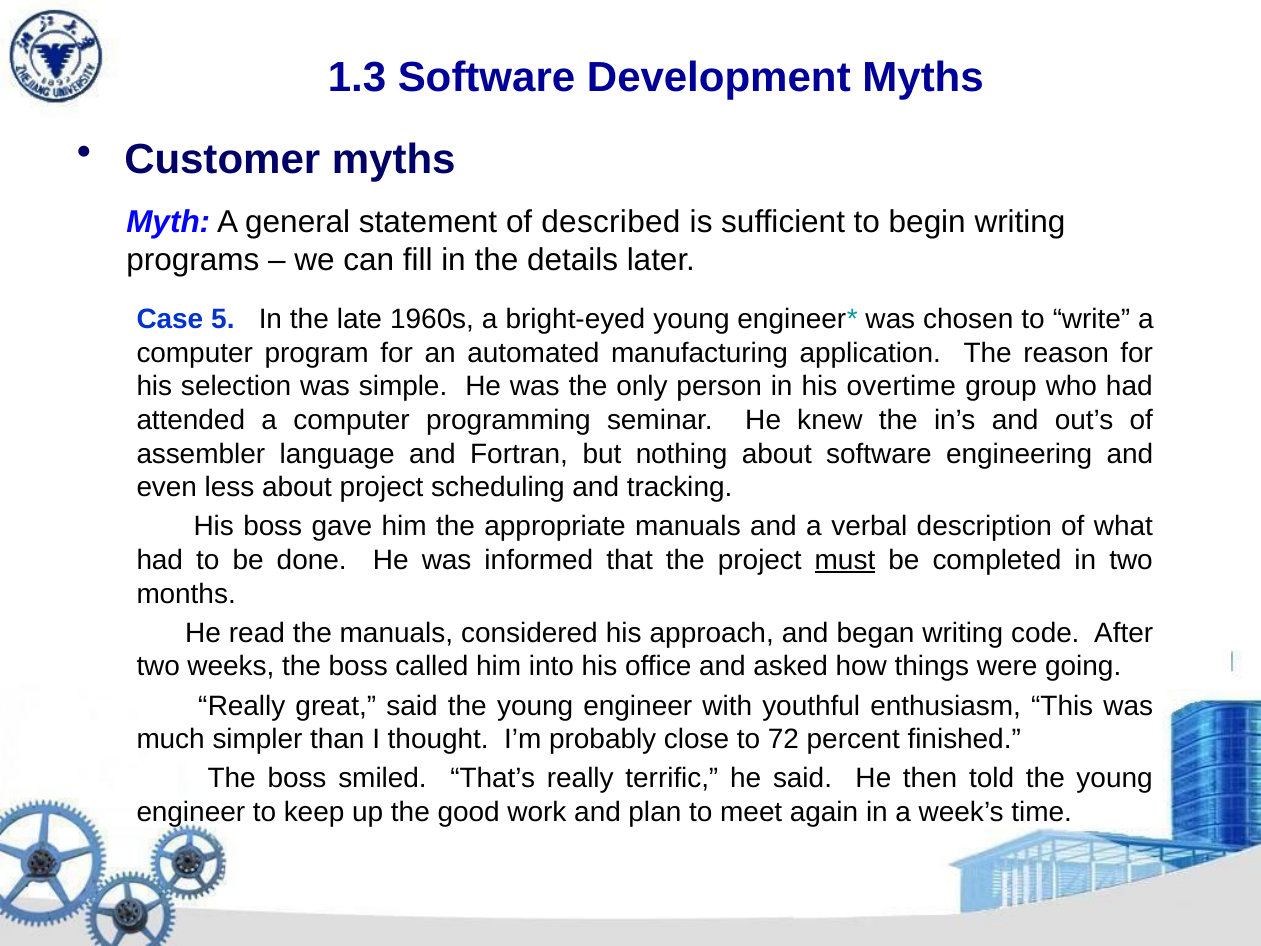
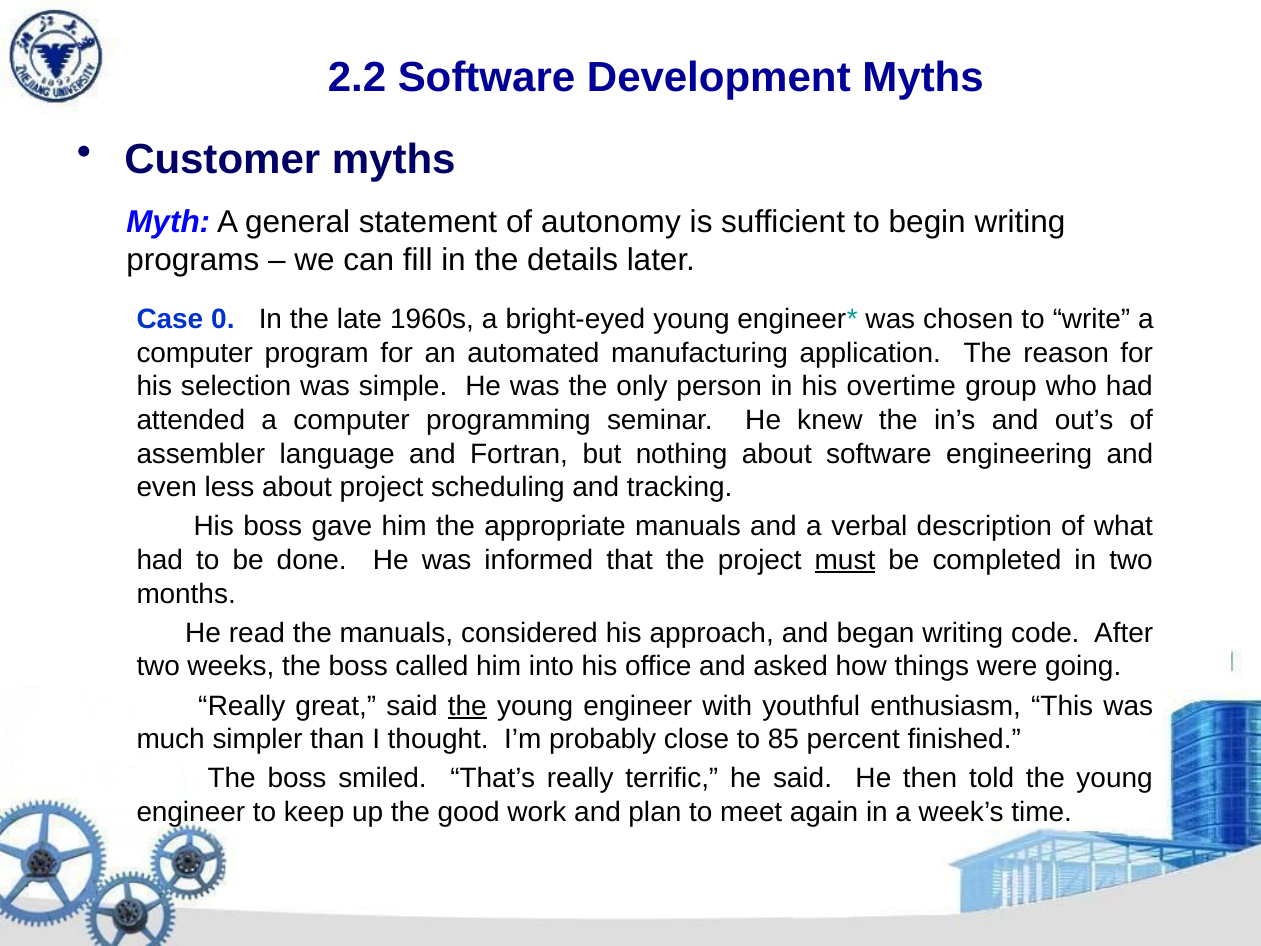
1.3: 1.3 -> 2.2 (357, 78)
described: described -> autonomy (611, 222)
5: 5 -> 0 (223, 319)
the underline: none -> present (467, 706)
72: 72 -> 85 (783, 739)
